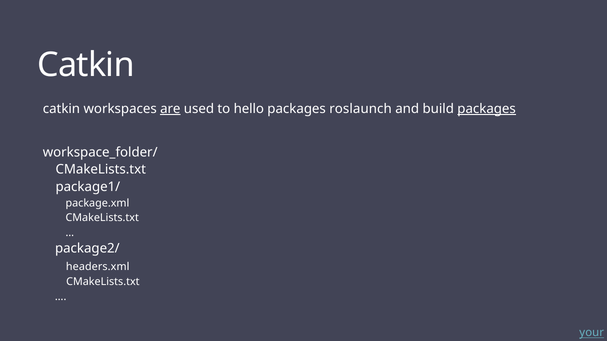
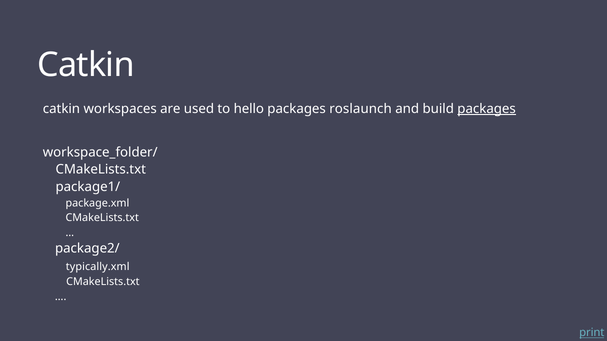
are underline: present -> none (170, 109)
headers.xml: headers.xml -> typically.xml (98, 267)
your: your -> print (592, 333)
